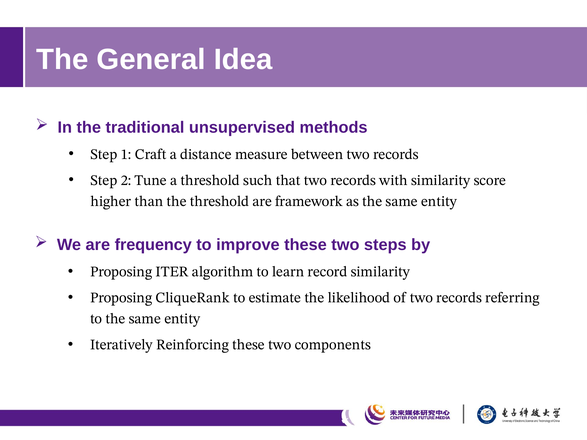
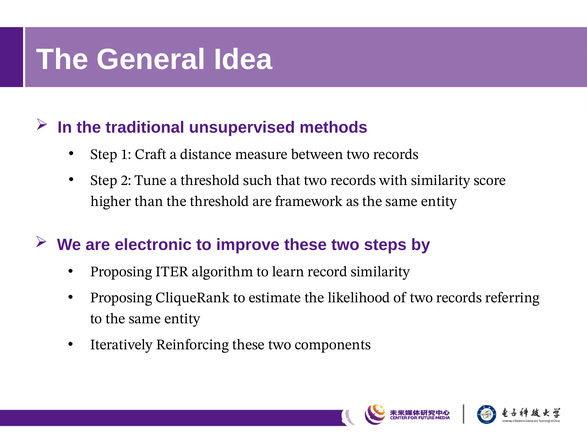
frequency: frequency -> electronic (153, 245)
